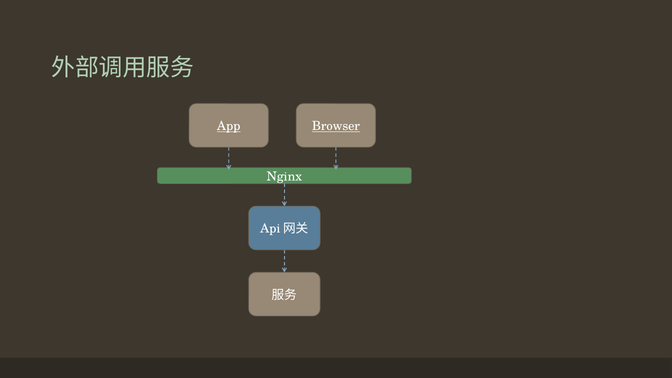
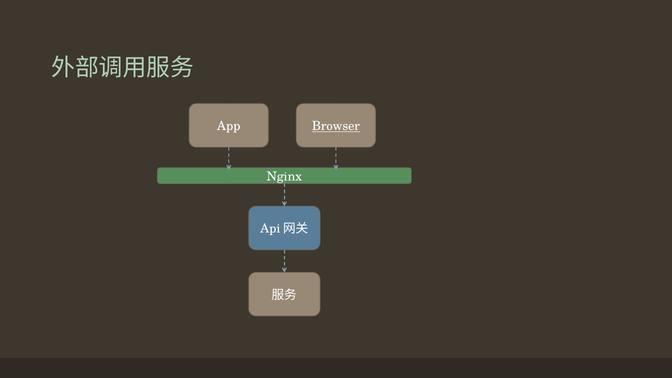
App underline: present -> none (229, 126)
